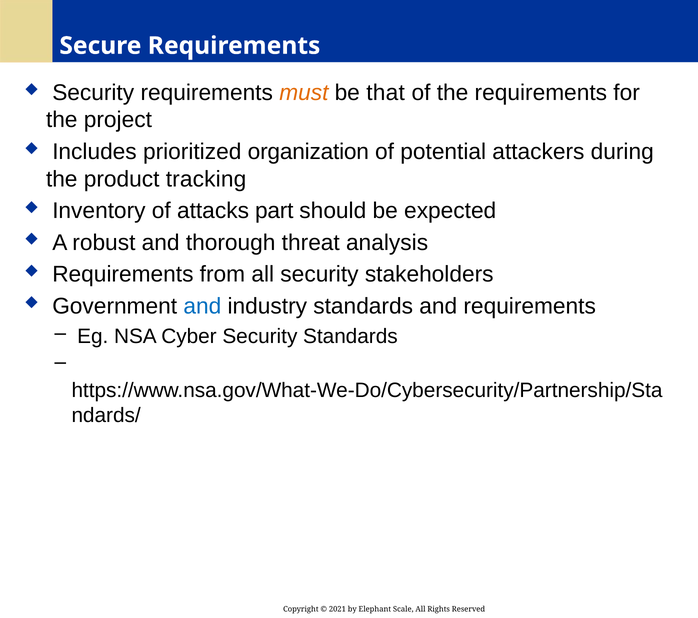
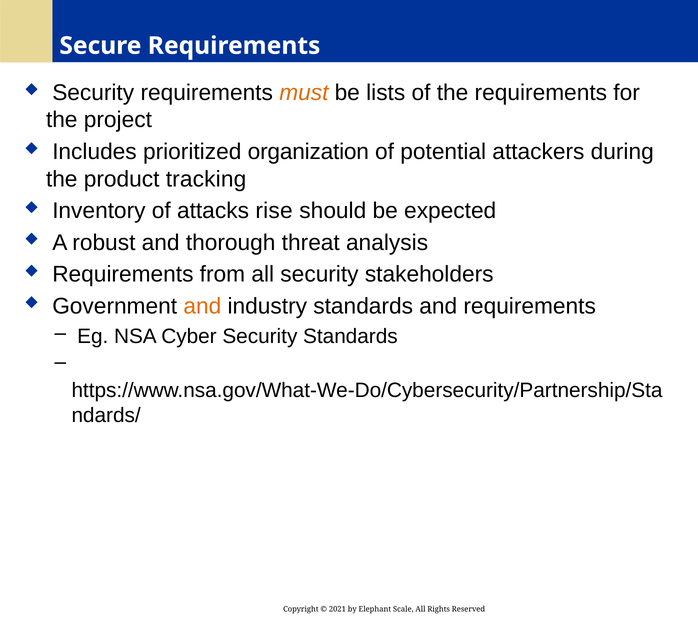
that: that -> lists (386, 93)
part: part -> rise (274, 211)
and colour: blue -> orange (202, 306)
